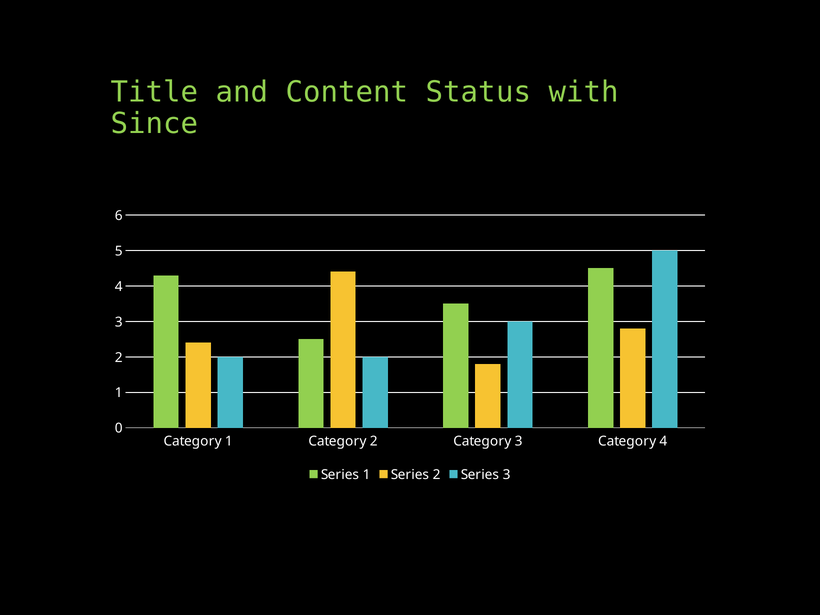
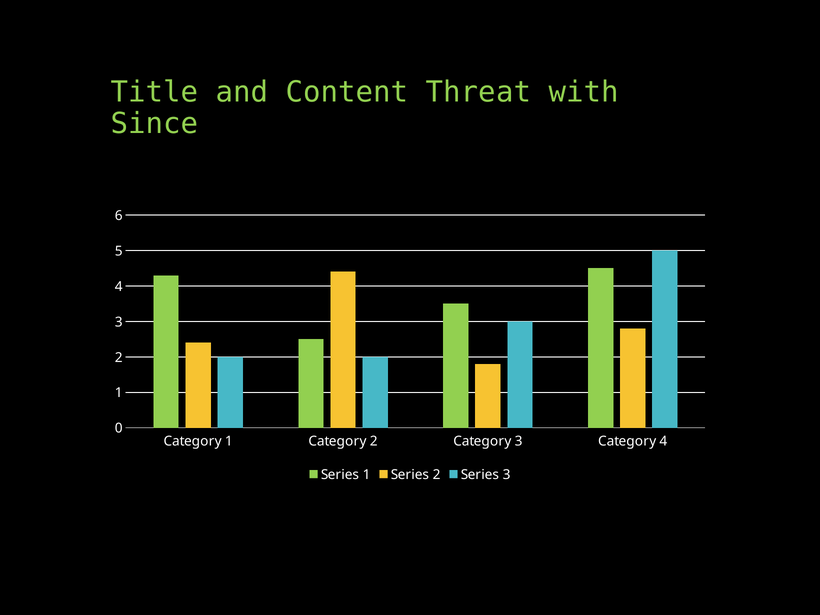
Status: Status -> Threat (478, 92)
